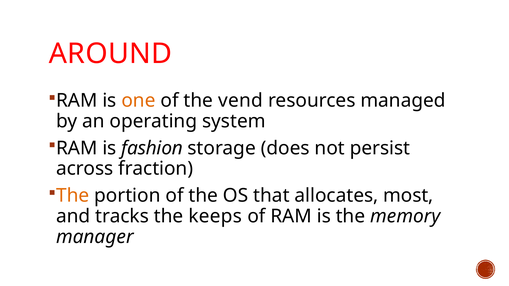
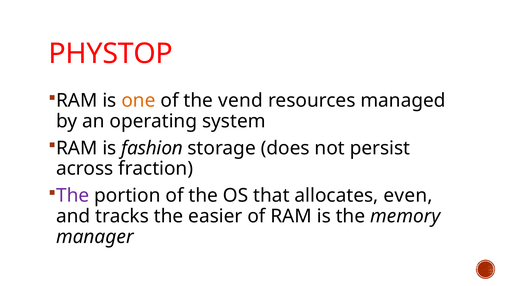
AROUND: AROUND -> PHYSTOP (111, 54)
The colour: orange -> purple (73, 196)
most: most -> even (408, 196)
keeps: keeps -> easier (215, 216)
